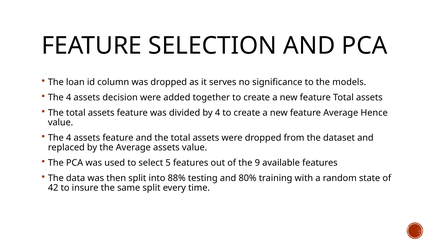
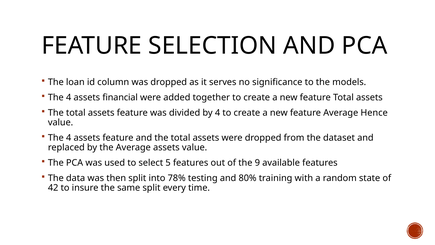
decision: decision -> financial (120, 97)
88%: 88% -> 78% (177, 178)
